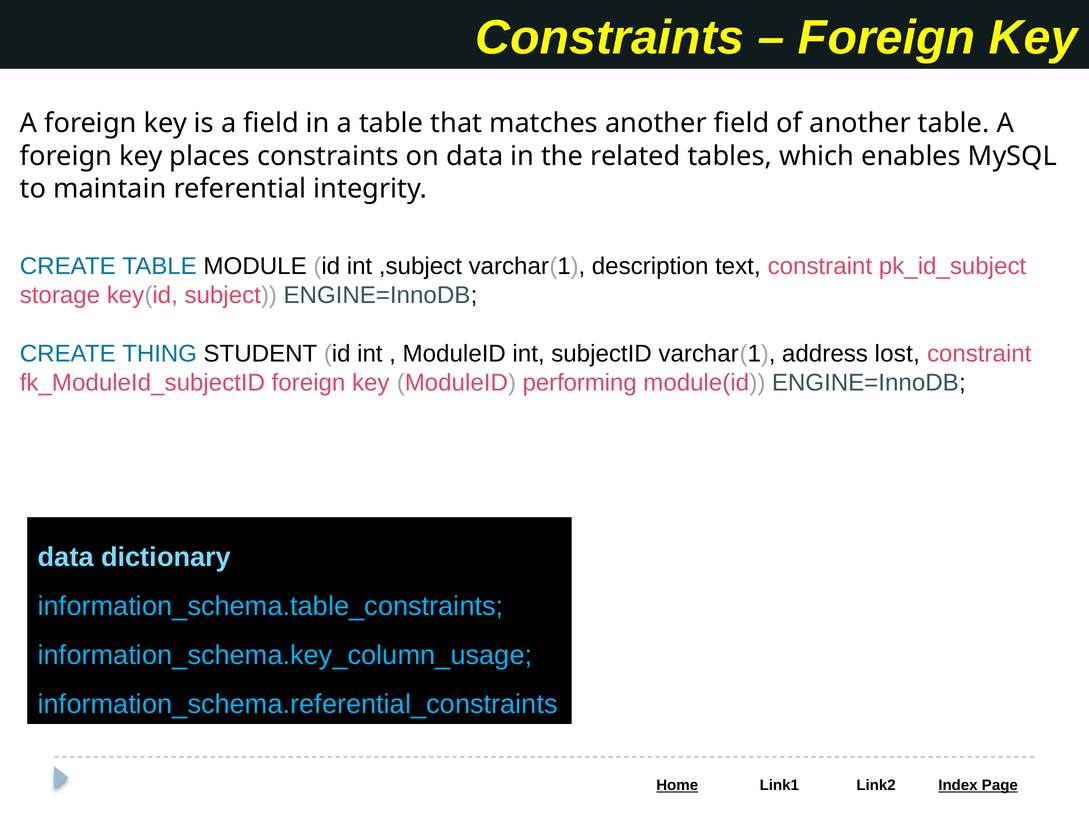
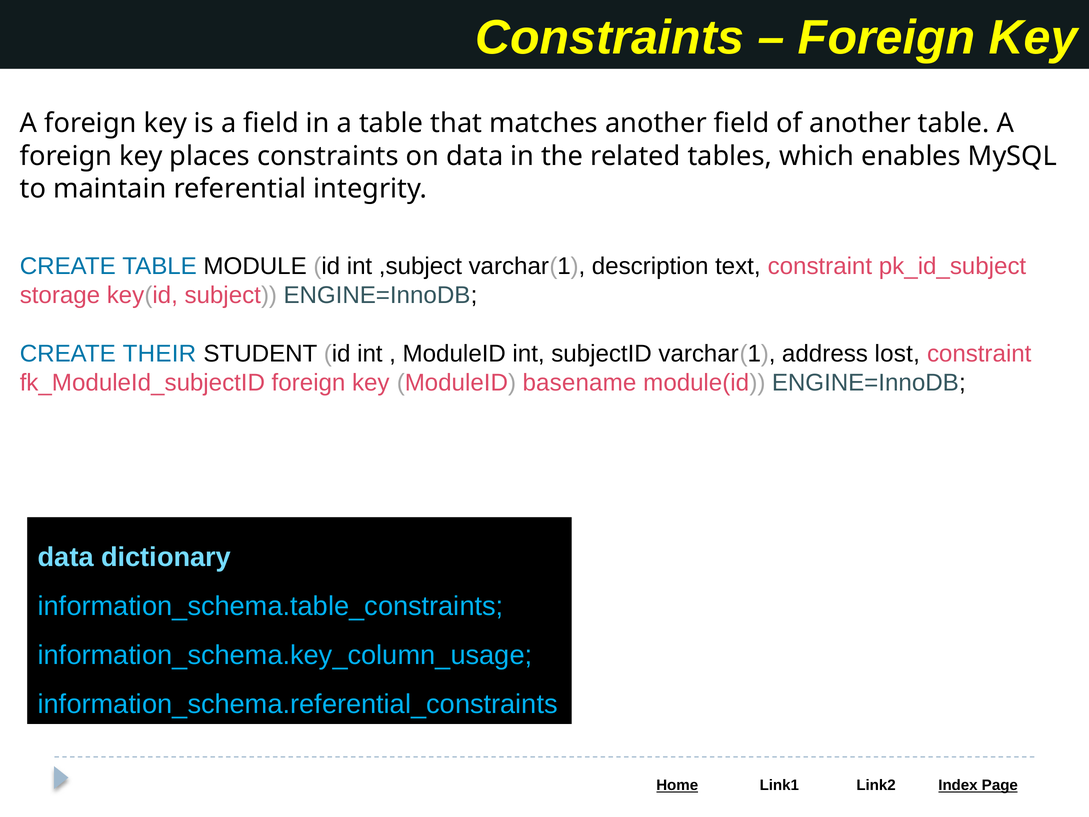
THING: THING -> THEIR (159, 353)
performing: performing -> basename (579, 382)
